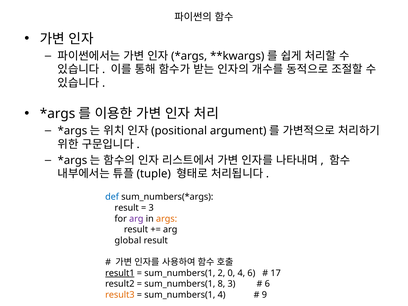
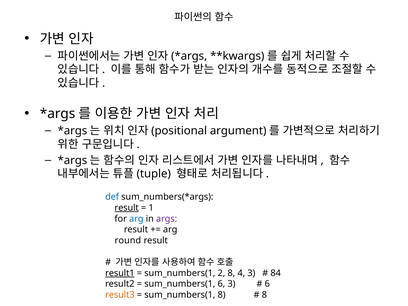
result underline: none -> present (127, 208)
3: 3 -> 1 (151, 208)
arg colour: purple -> blue (136, 219)
args colour: orange -> purple (167, 219)
global: global -> round (128, 240)
2 0: 0 -> 8 (231, 273)
4 6: 6 -> 3 (251, 273)
17: 17 -> 84 (276, 273)
sum_numbers(1 8: 8 -> 6 (221, 284)
sum_numbers(1 4: 4 -> 8 (222, 295)
9: 9 -> 8 (264, 295)
